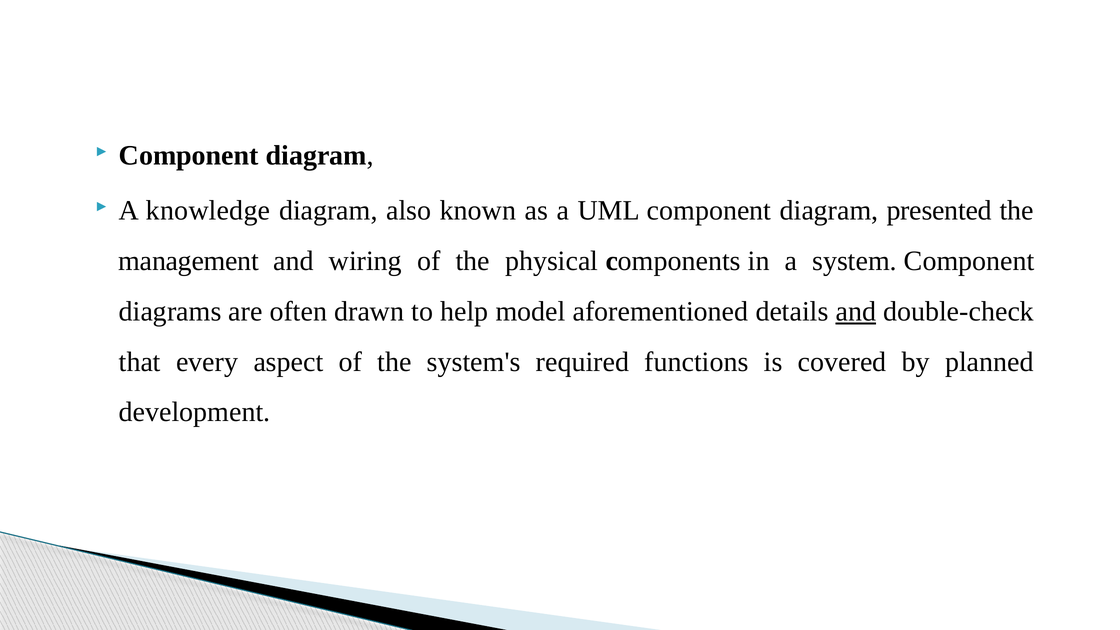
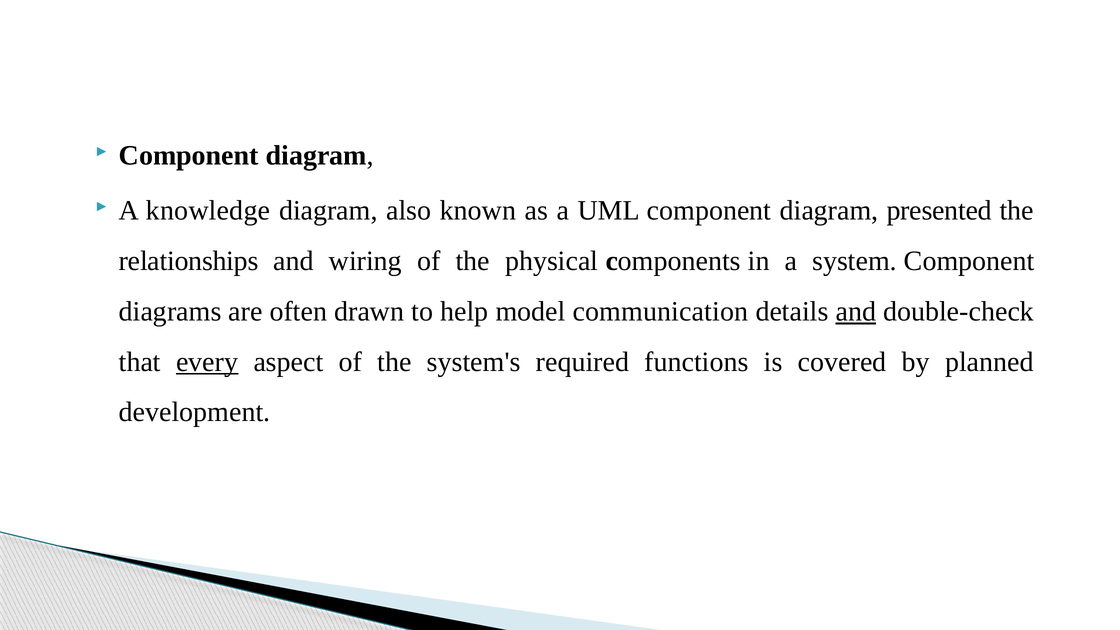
management: management -> relationships (189, 261)
aforementioned: aforementioned -> communication (660, 311)
every underline: none -> present (207, 362)
